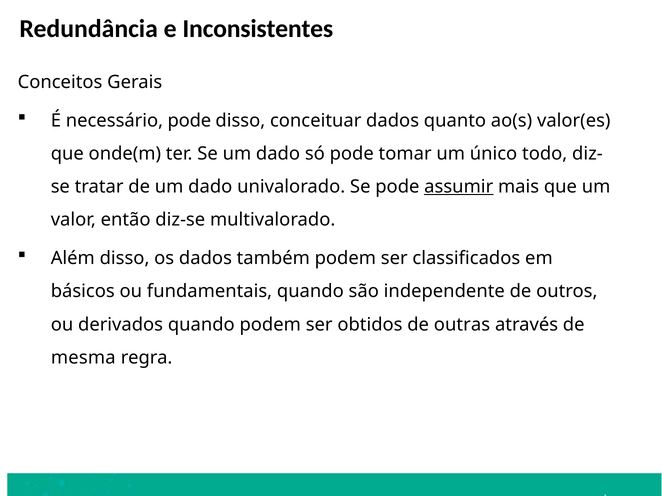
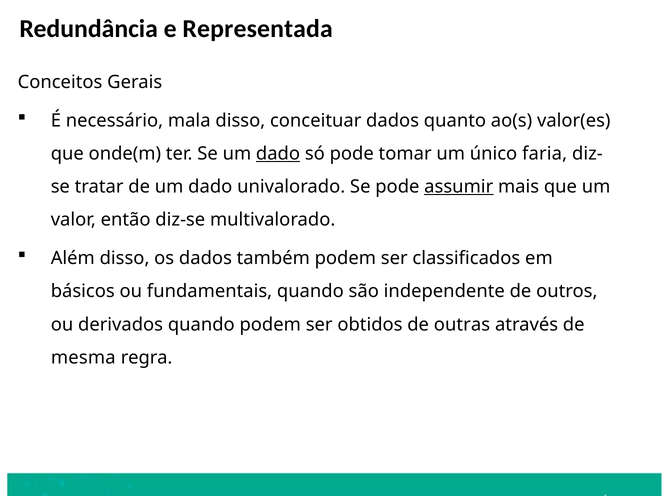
Inconsistentes: Inconsistentes -> Representada (258, 29)
necessário pode: pode -> mala (189, 121)
dado underline: none -> present (278, 154)
todo: todo -> faria (545, 154)
